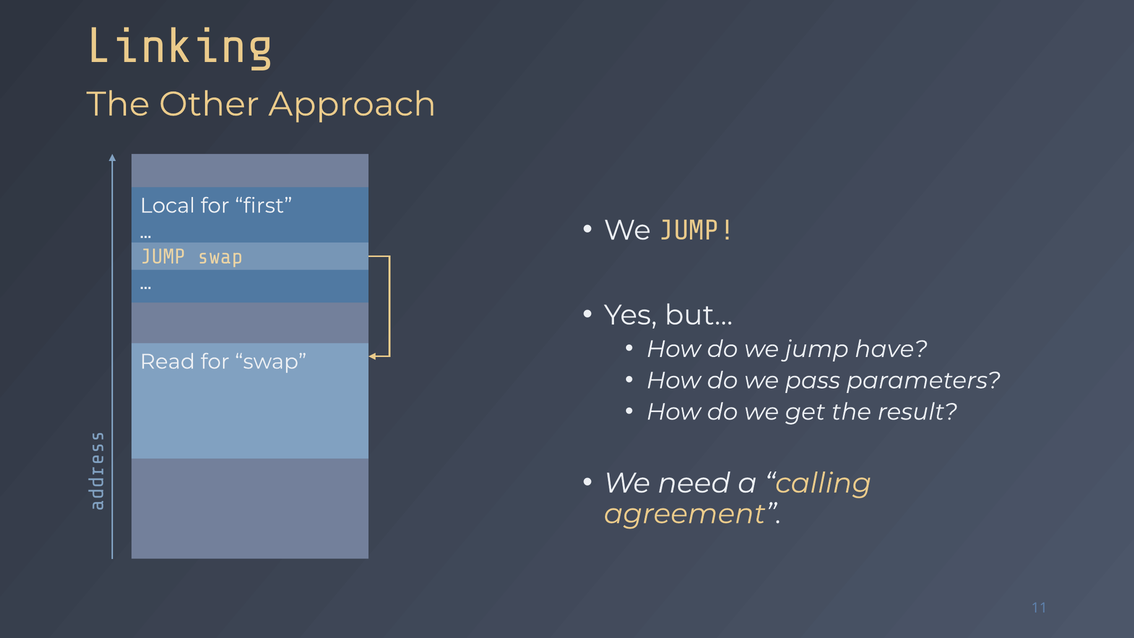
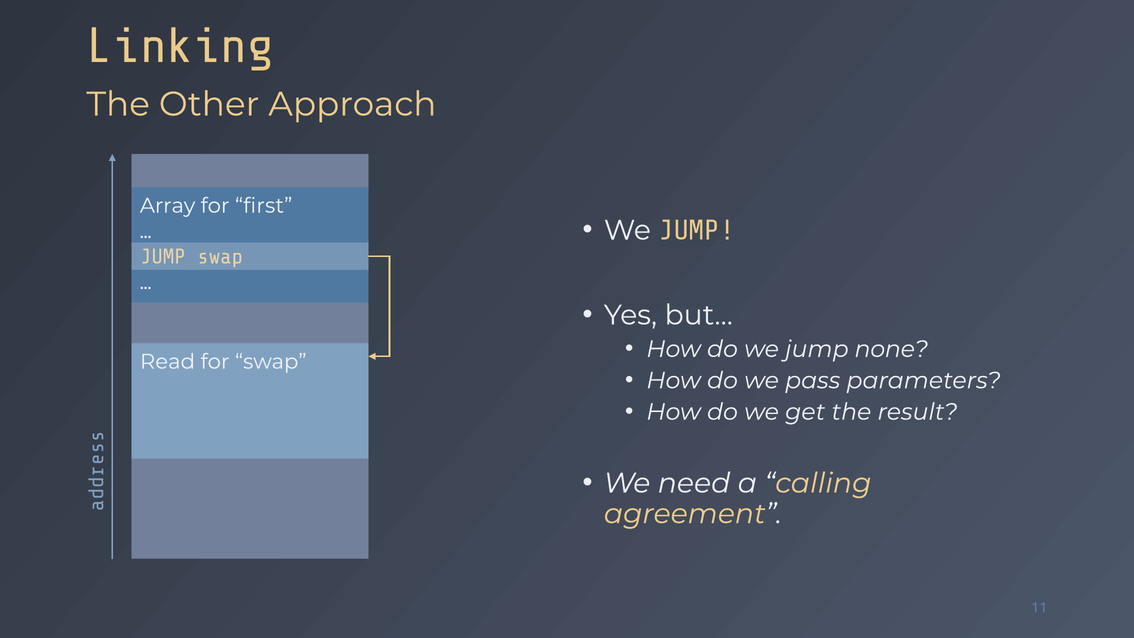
Local: Local -> Array (168, 206)
have: have -> none (891, 349)
